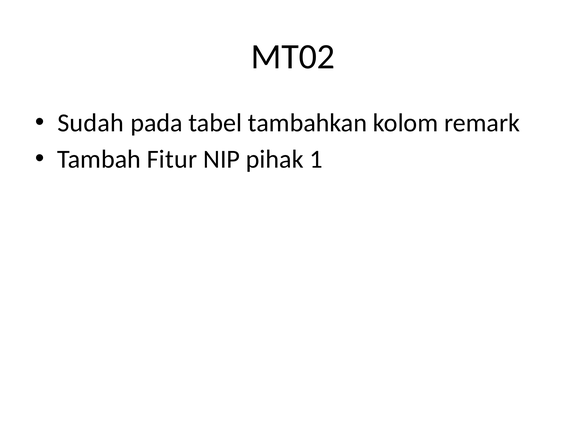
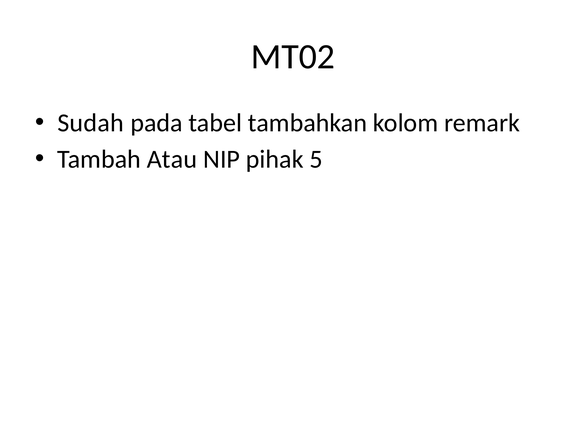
Fitur: Fitur -> Atau (172, 159)
1: 1 -> 5 (316, 159)
